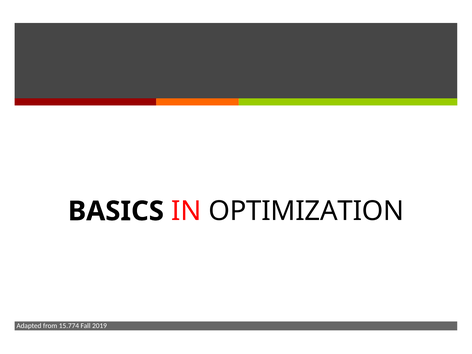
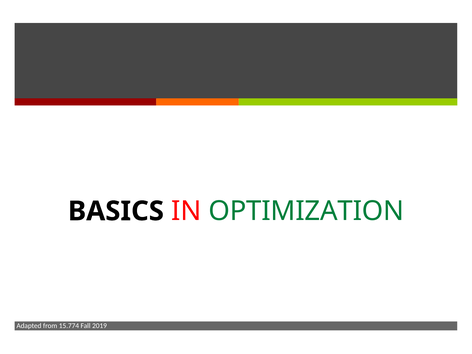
OPTIMIZATION colour: black -> green (306, 211)
